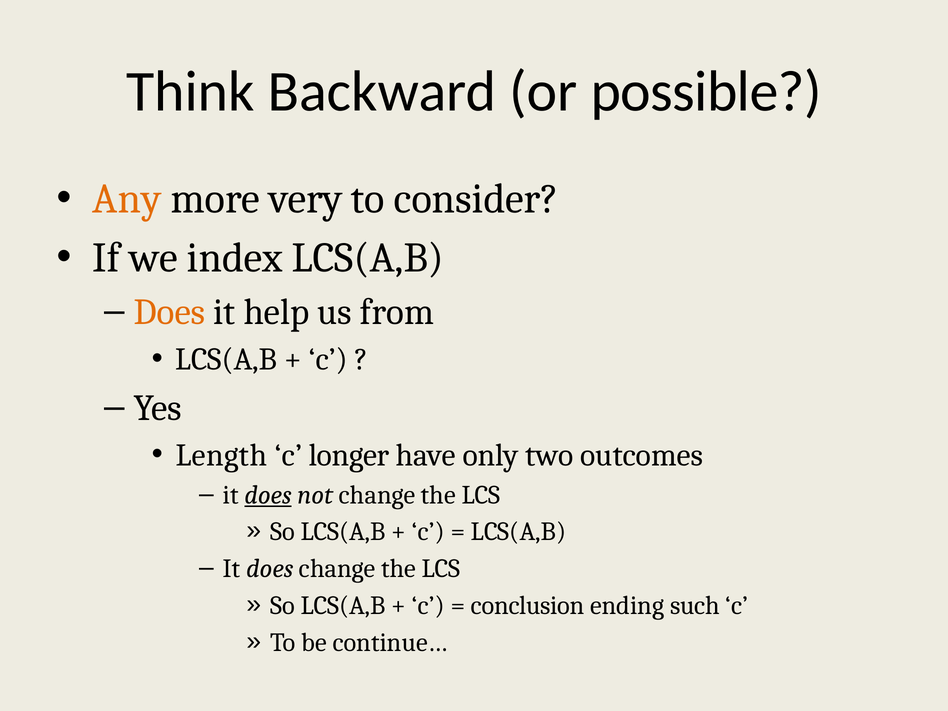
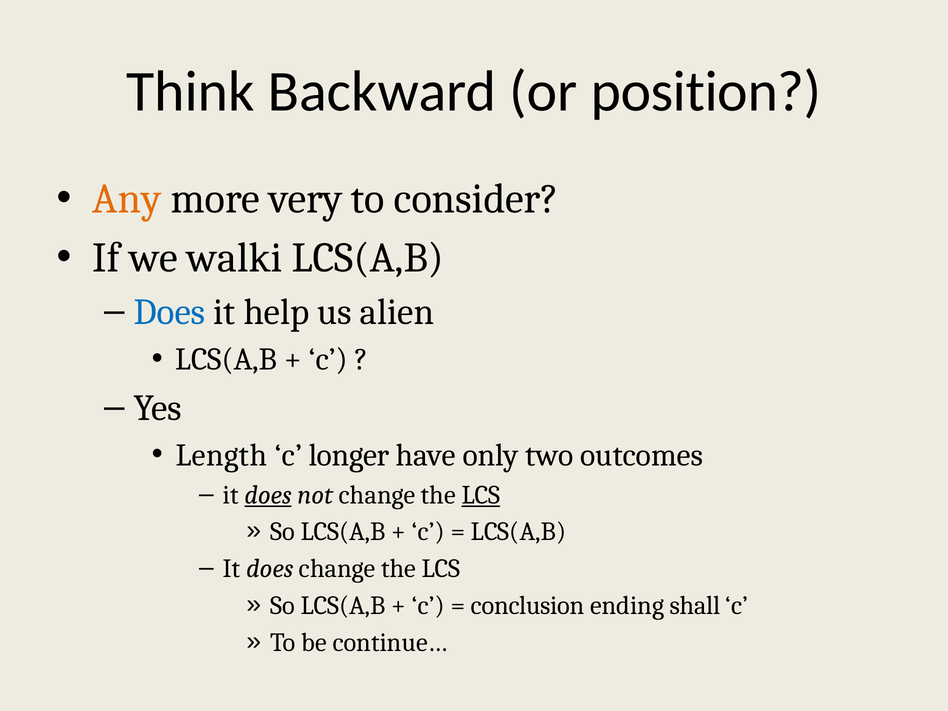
possible: possible -> position (706, 92)
index: index -> walki (235, 258)
Does colour: orange -> blue (170, 312)
from: from -> alien (397, 312)
LCS underline: none -> present (481, 495)
such: such -> shall (695, 606)
